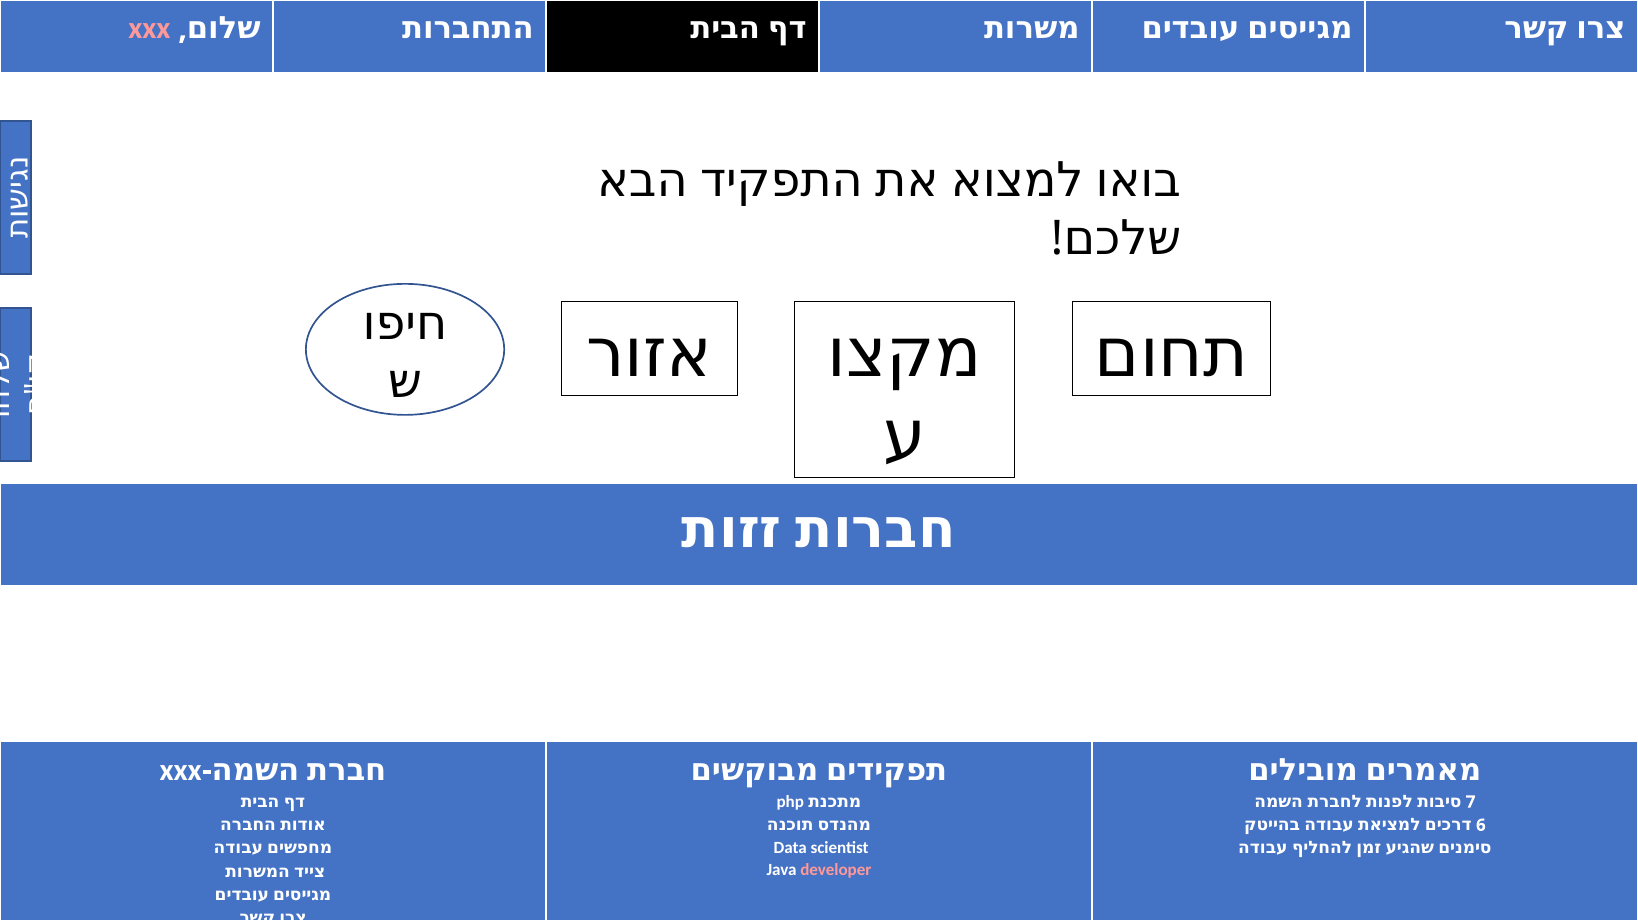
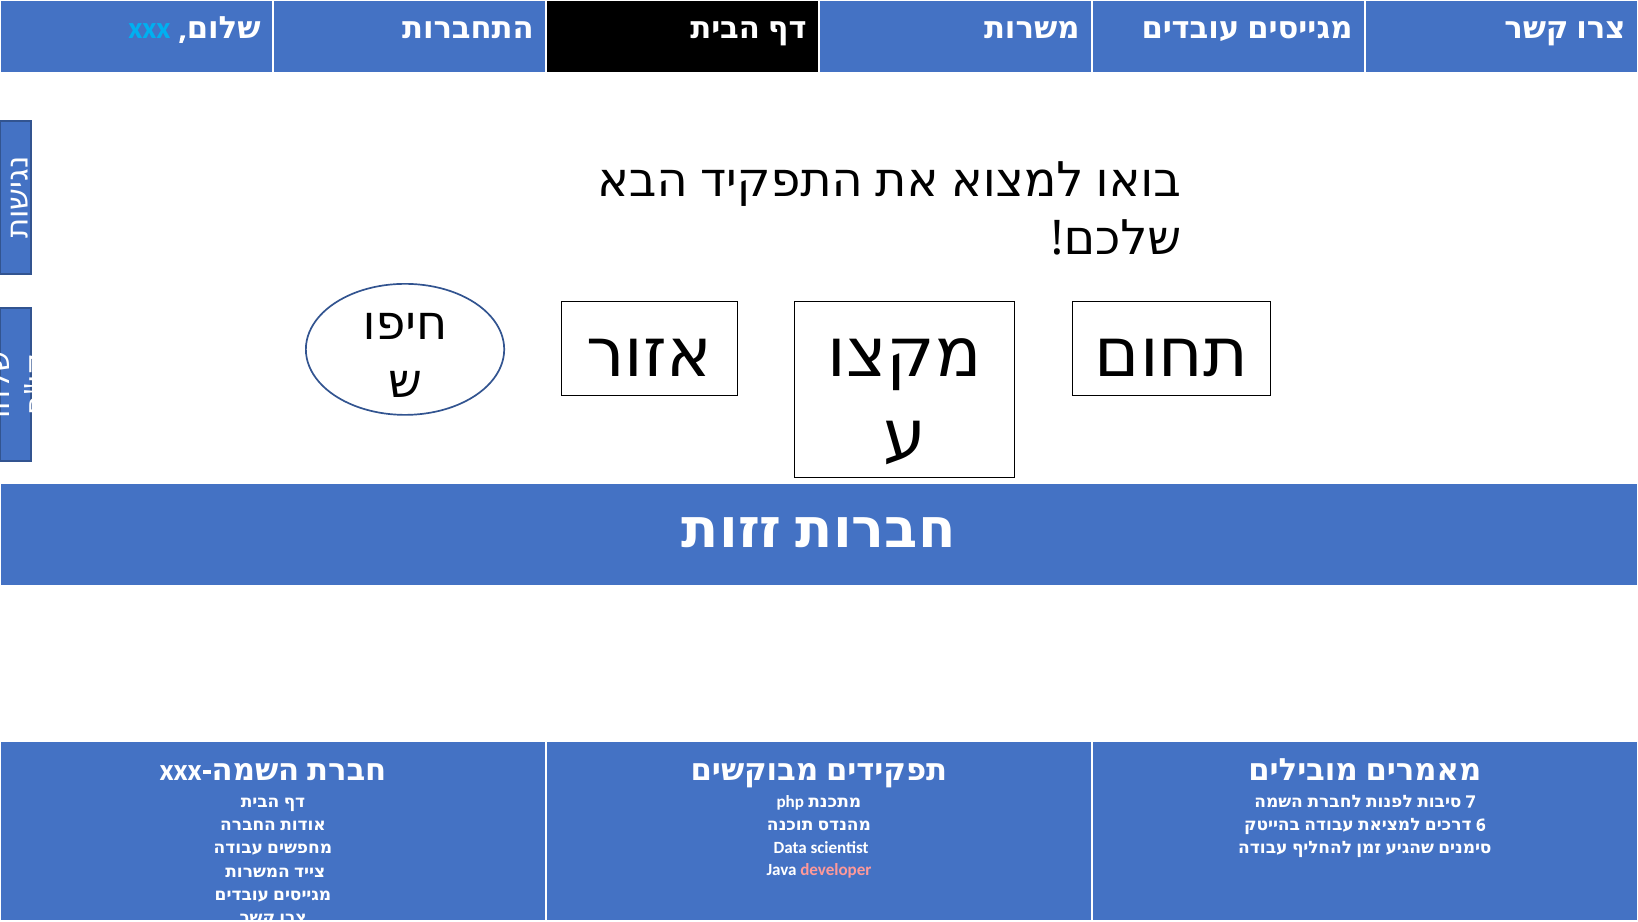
xxx colour: pink -> light blue (149, 29)
